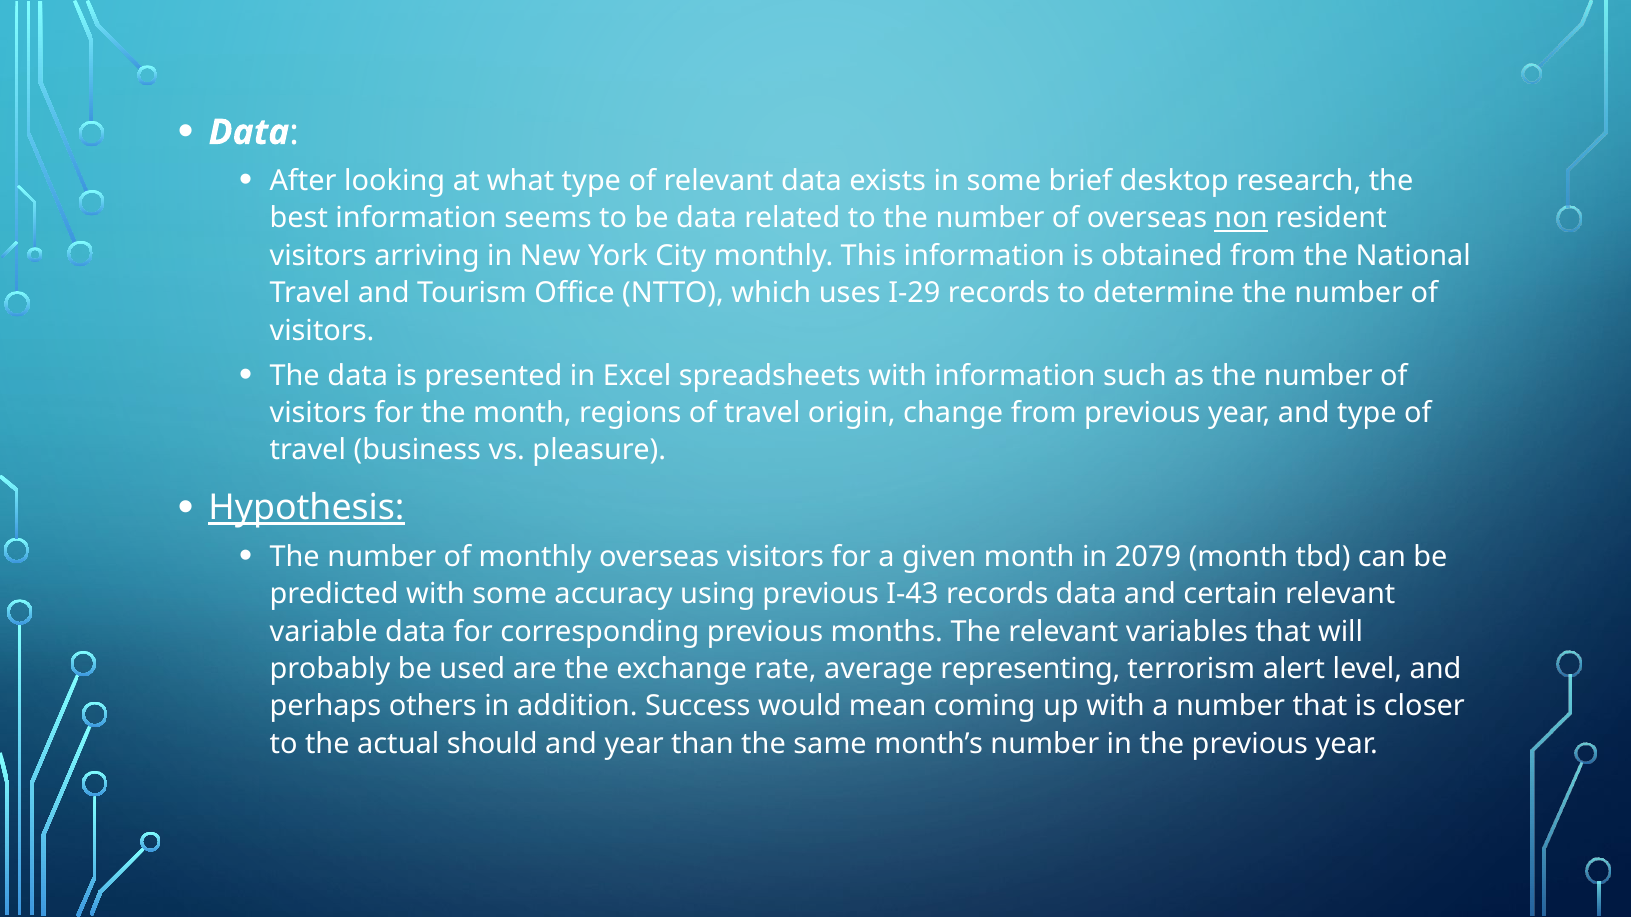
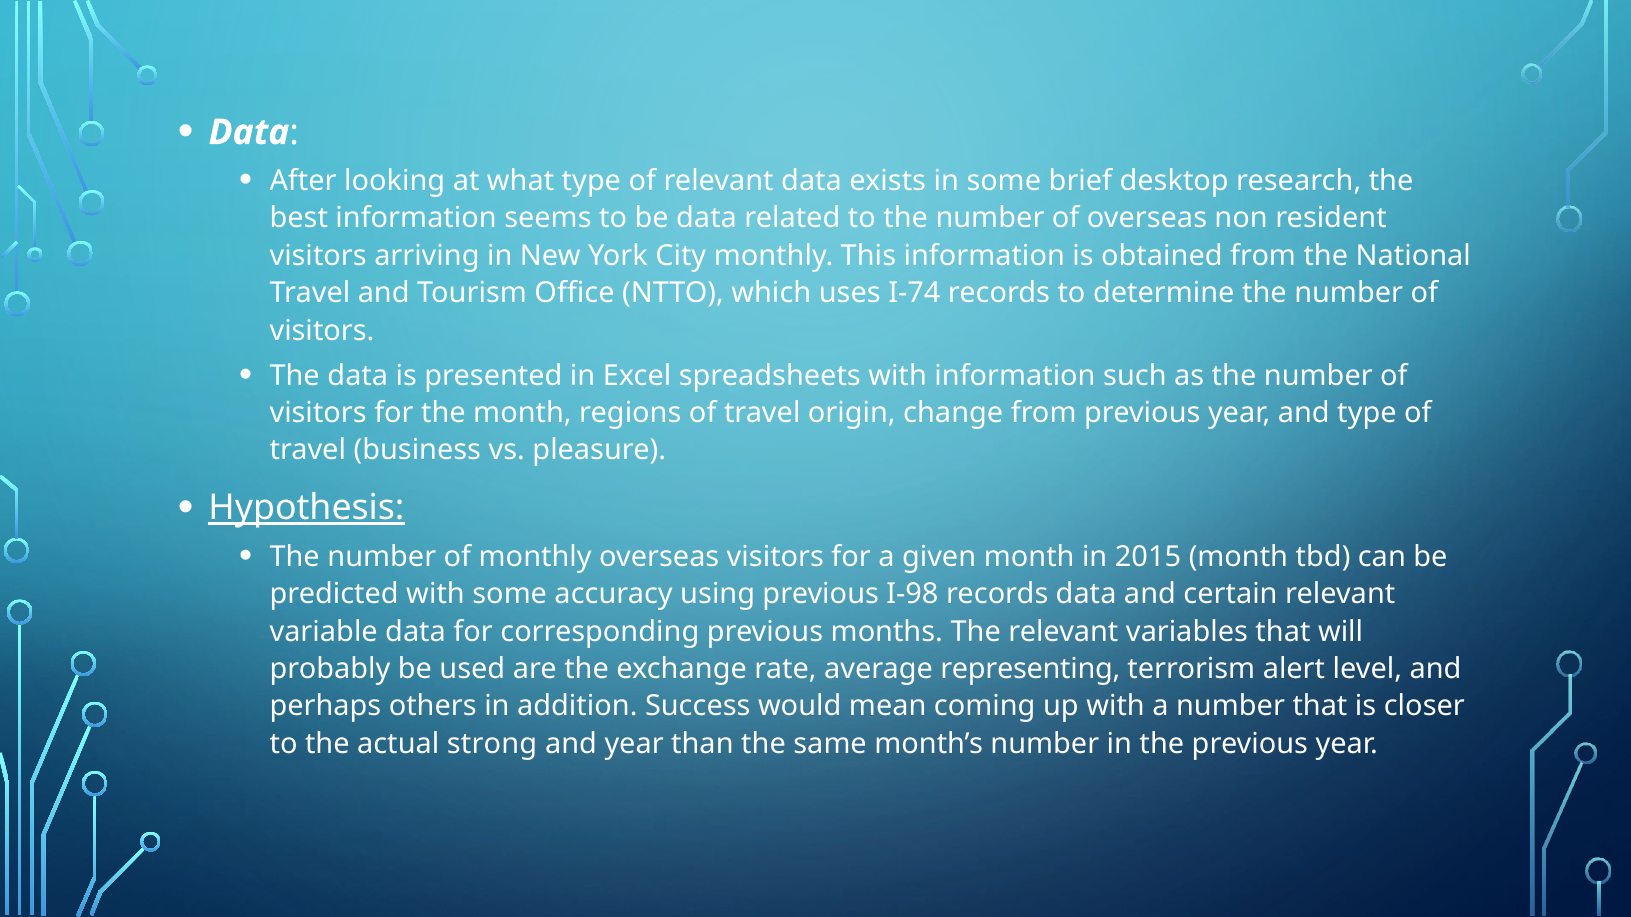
non underline: present -> none (1241, 218)
I-29: I-29 -> I-74 (914, 293)
2079: 2079 -> 2015 (1148, 557)
I-43: I-43 -> I-98 (912, 594)
should: should -> strong (492, 744)
